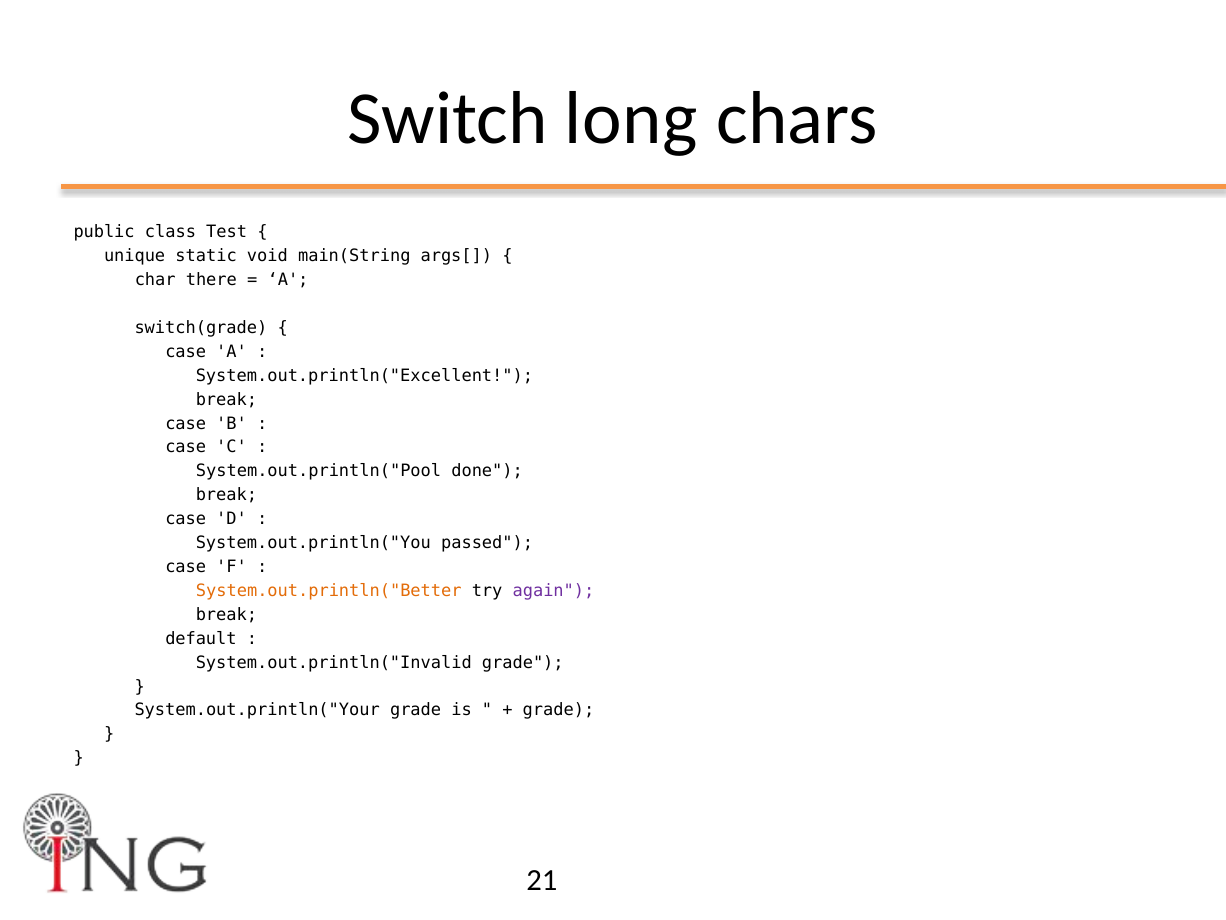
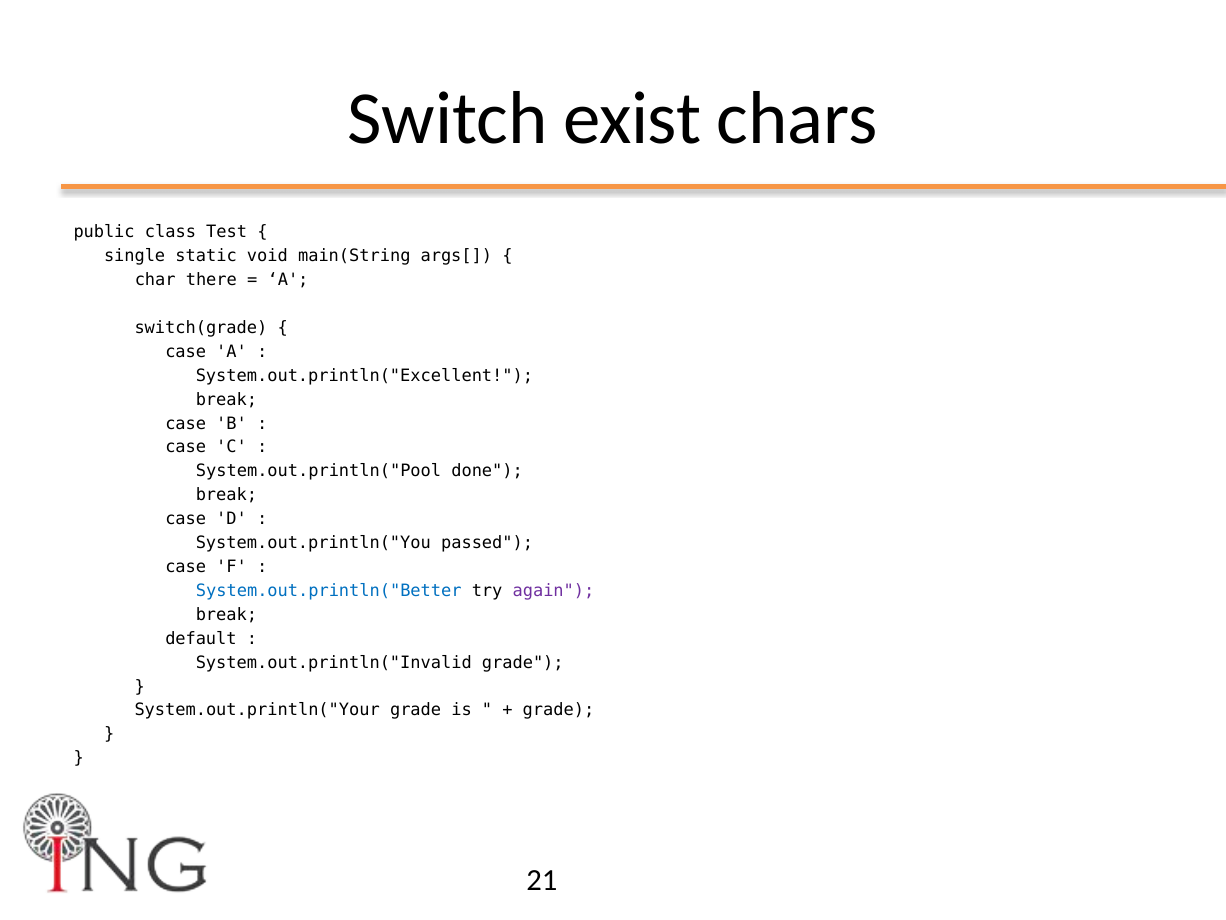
long: long -> exist (632, 119)
unique: unique -> single (135, 256)
System.out.println("Better colour: orange -> blue (329, 590)
